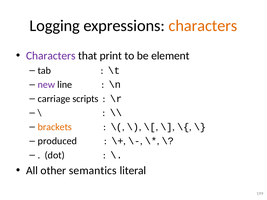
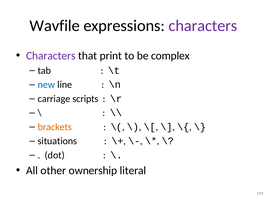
Logging: Logging -> Wavfile (55, 26)
characters colour: orange -> purple (203, 26)
element: element -> complex (170, 56)
new colour: purple -> blue (46, 85)
produced: produced -> situations (57, 141)
semantics: semantics -> ownership (93, 171)
